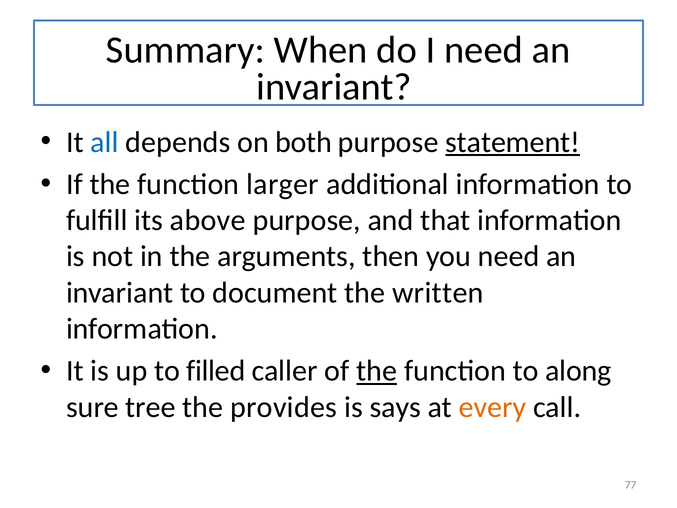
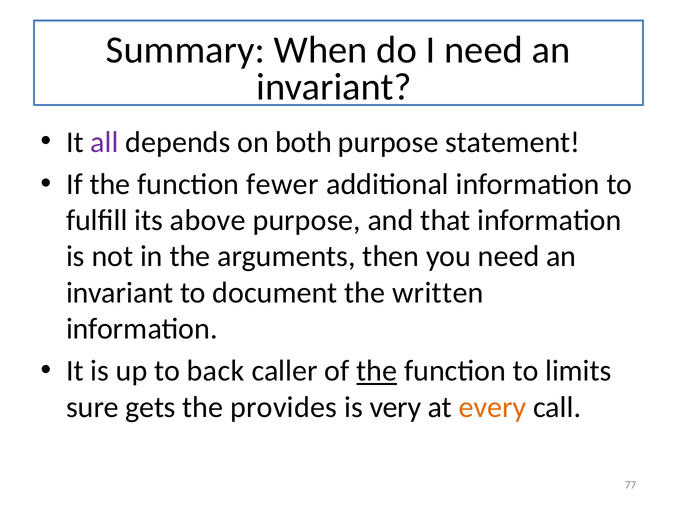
all colour: blue -> purple (105, 142)
statement underline: present -> none (513, 142)
larger: larger -> fewer (283, 184)
filled: filled -> back (216, 371)
along: along -> limits (578, 371)
tree: tree -> gets (151, 407)
says: says -> very (395, 407)
